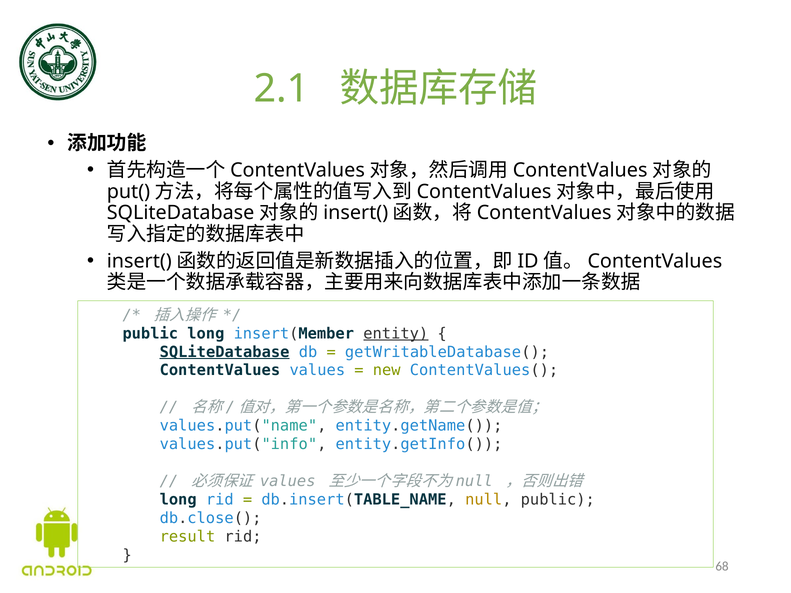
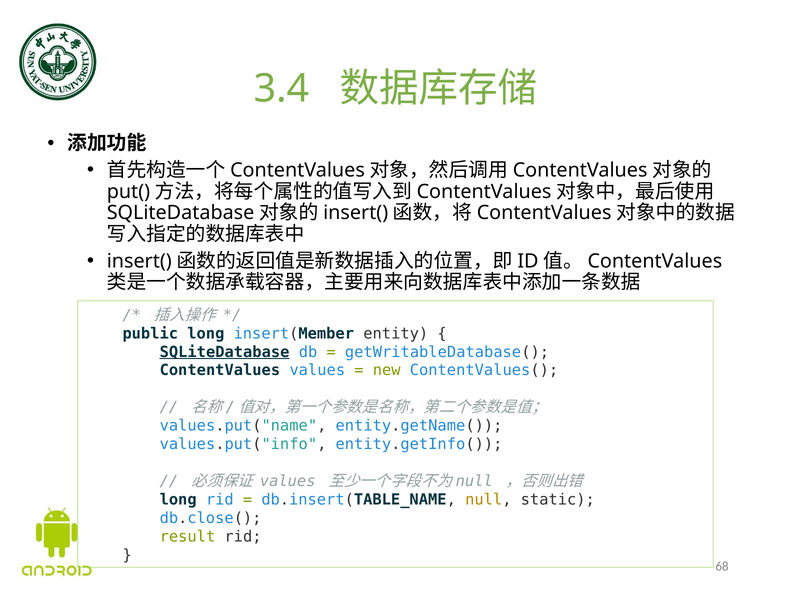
2.1: 2.1 -> 3.4 (282, 89)
entity underline: present -> none (396, 334)
null public: public -> static (558, 500)
